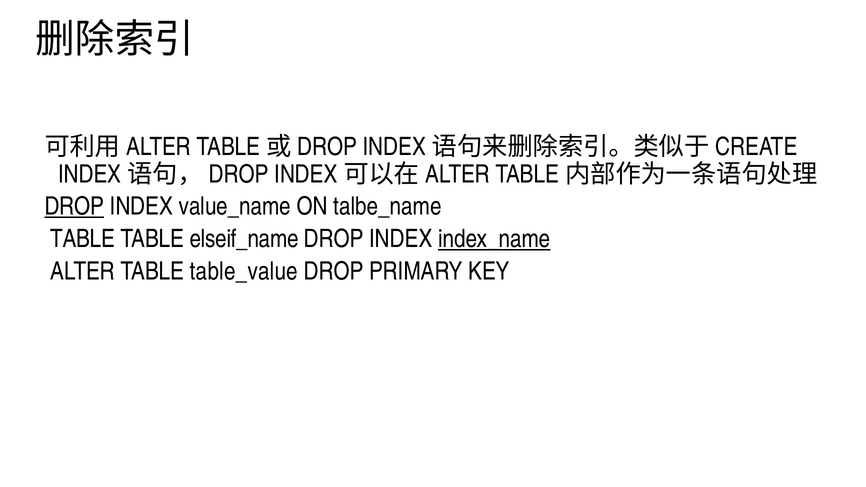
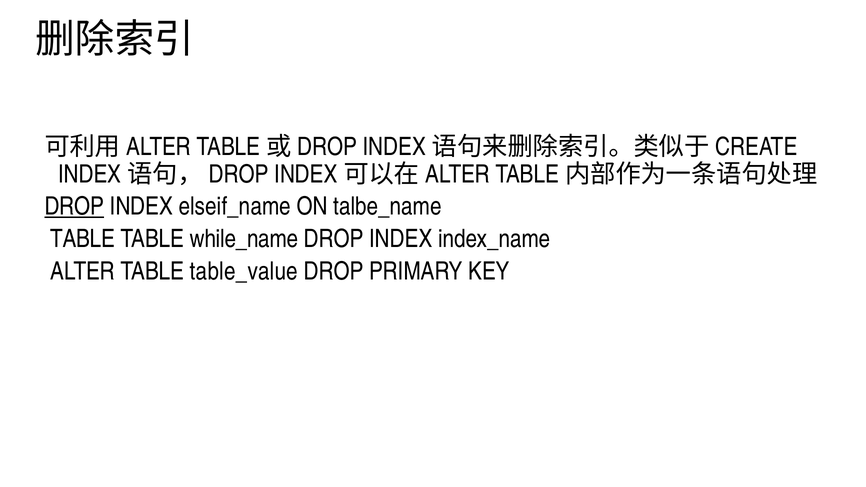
value_name: value_name -> elseif_name (235, 207)
elseif_name: elseif_name -> while_name (244, 239)
index_name underline: present -> none (494, 239)
